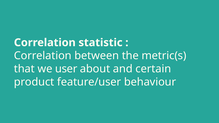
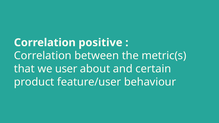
statistic: statistic -> positive (100, 43)
